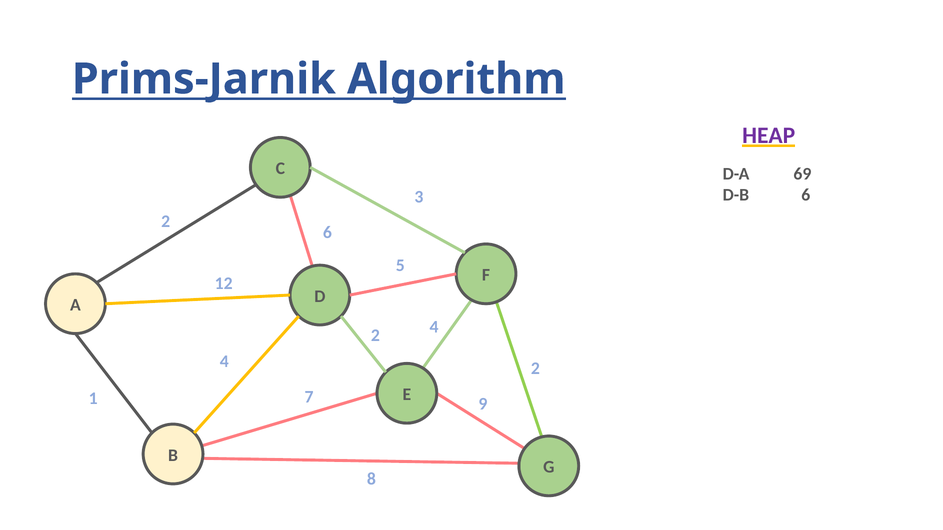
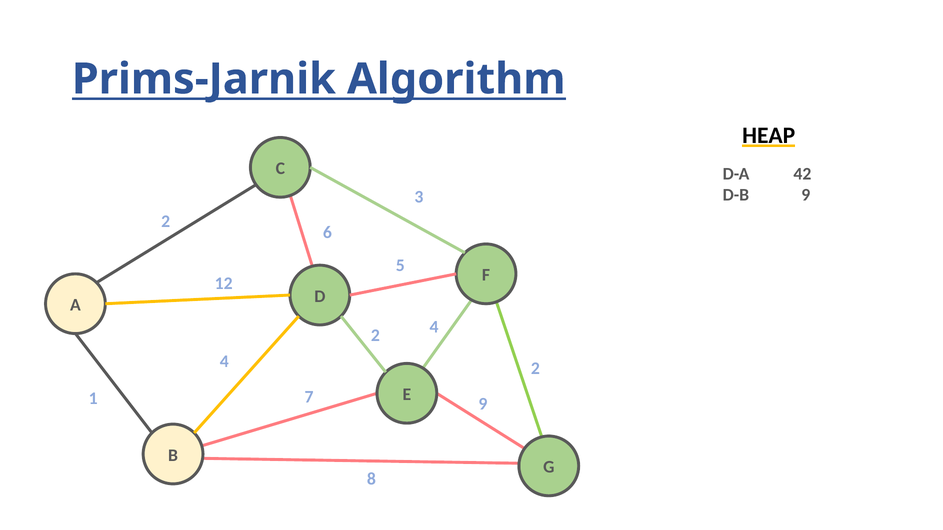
HEAP colour: purple -> black (769, 136)
69: 69 -> 42 (802, 174)
D-B 6: 6 -> 9 (806, 195)
